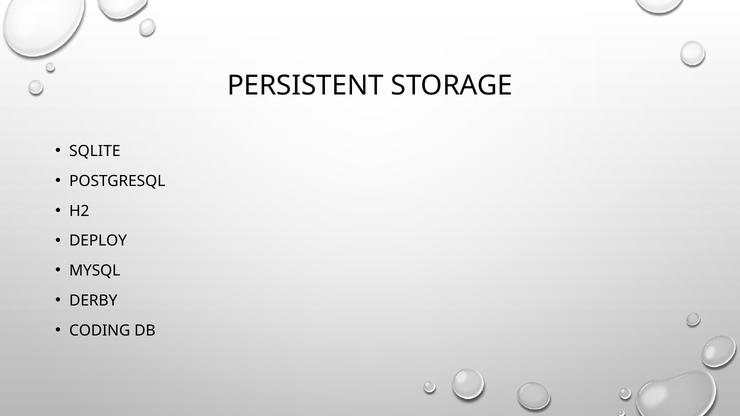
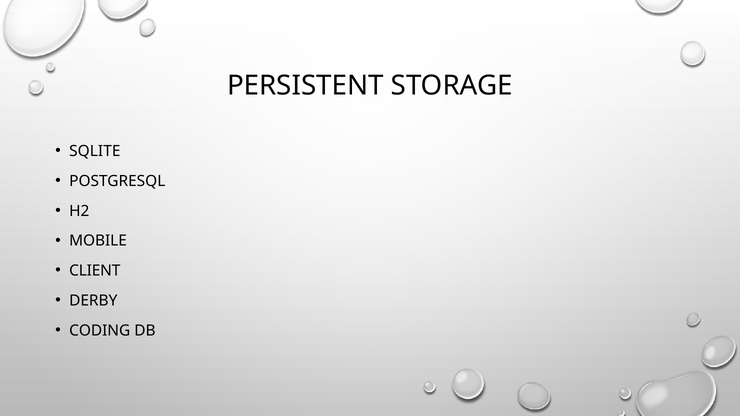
DEPLOY: DEPLOY -> MOBILE (98, 241)
MYSQL: MYSQL -> CLIENT (95, 271)
